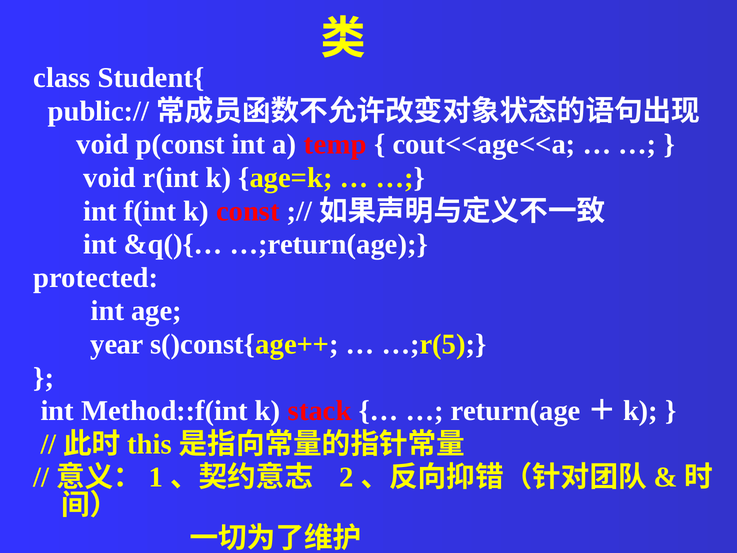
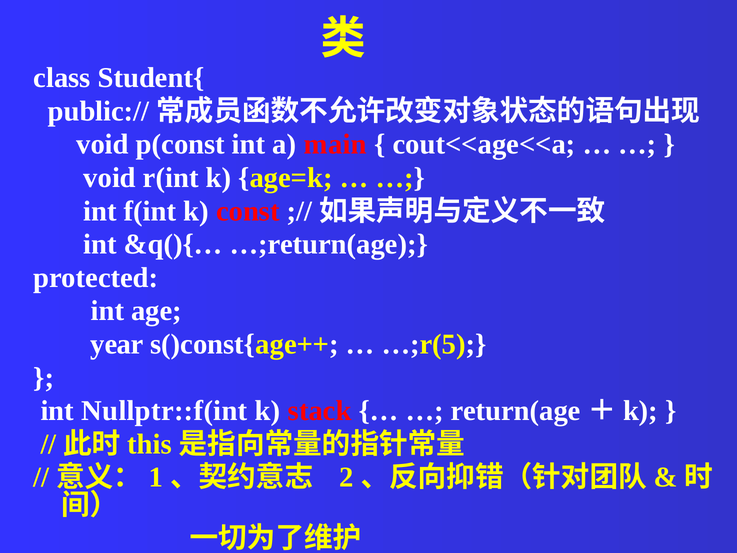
temp: temp -> main (335, 144)
Method::f(int: Method::f(int -> Nullptr::f(int (164, 411)
